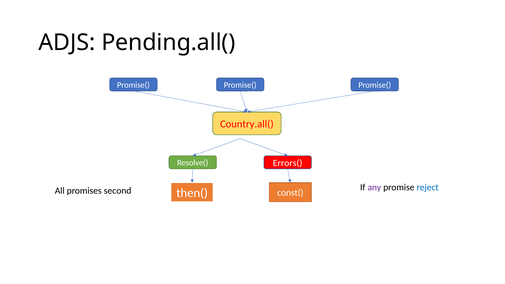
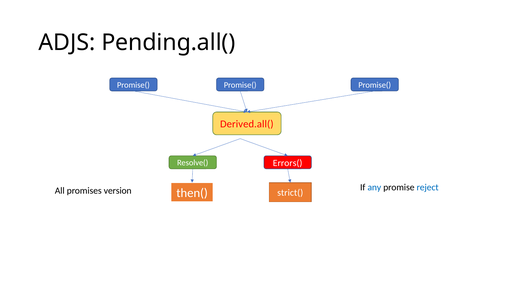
Country.all(: Country.all( -> Derived.all( (247, 124)
second: second -> version (118, 191)
any colour: purple -> blue (374, 187)
const(: const( -> strict( (290, 193)
